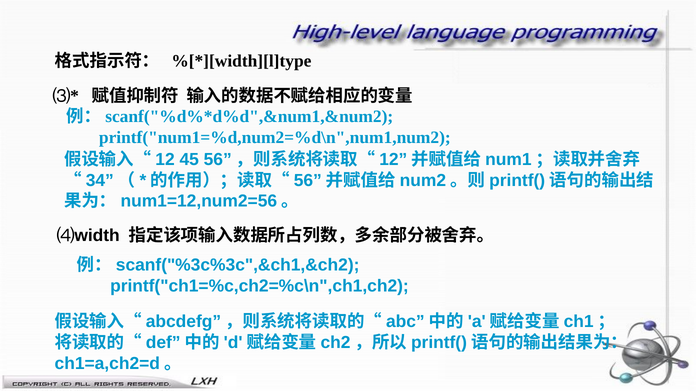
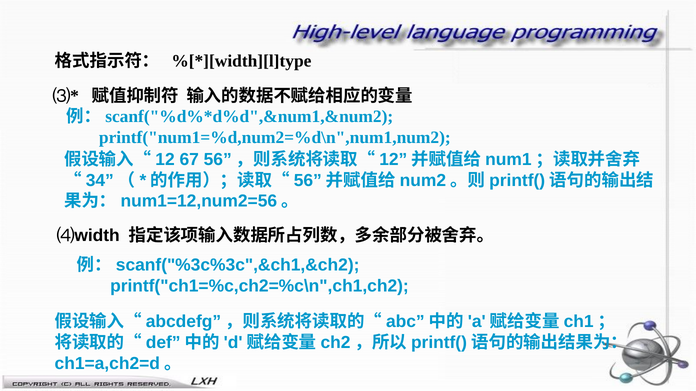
45: 45 -> 67 (189, 160)
